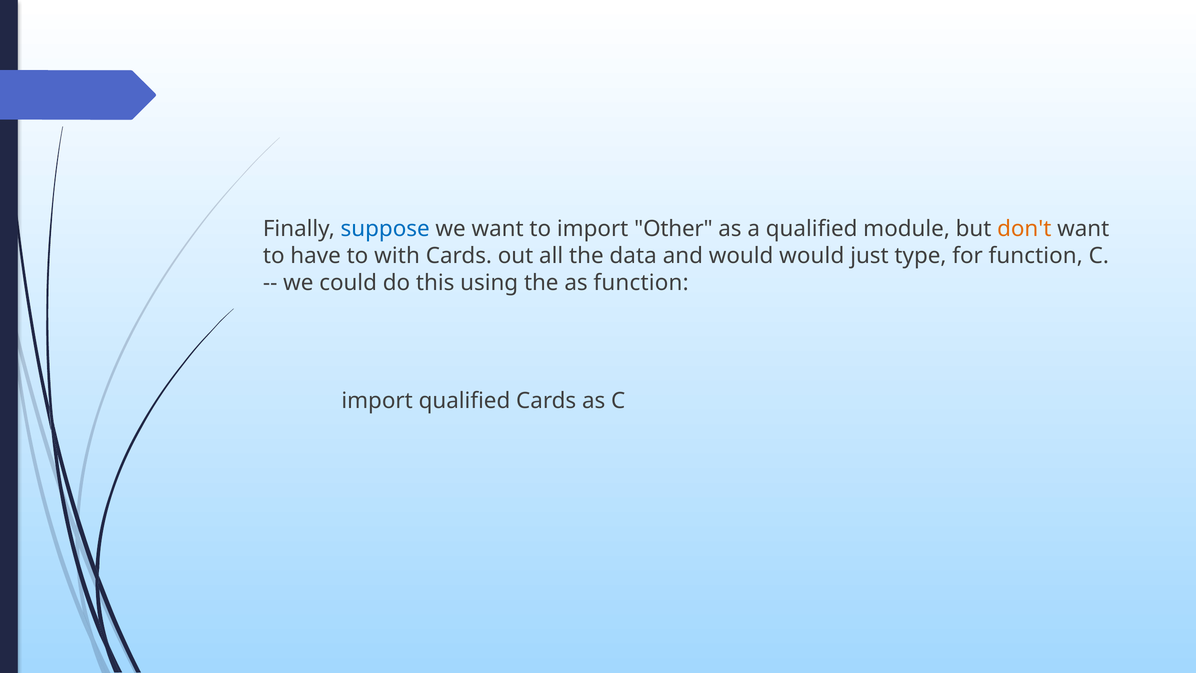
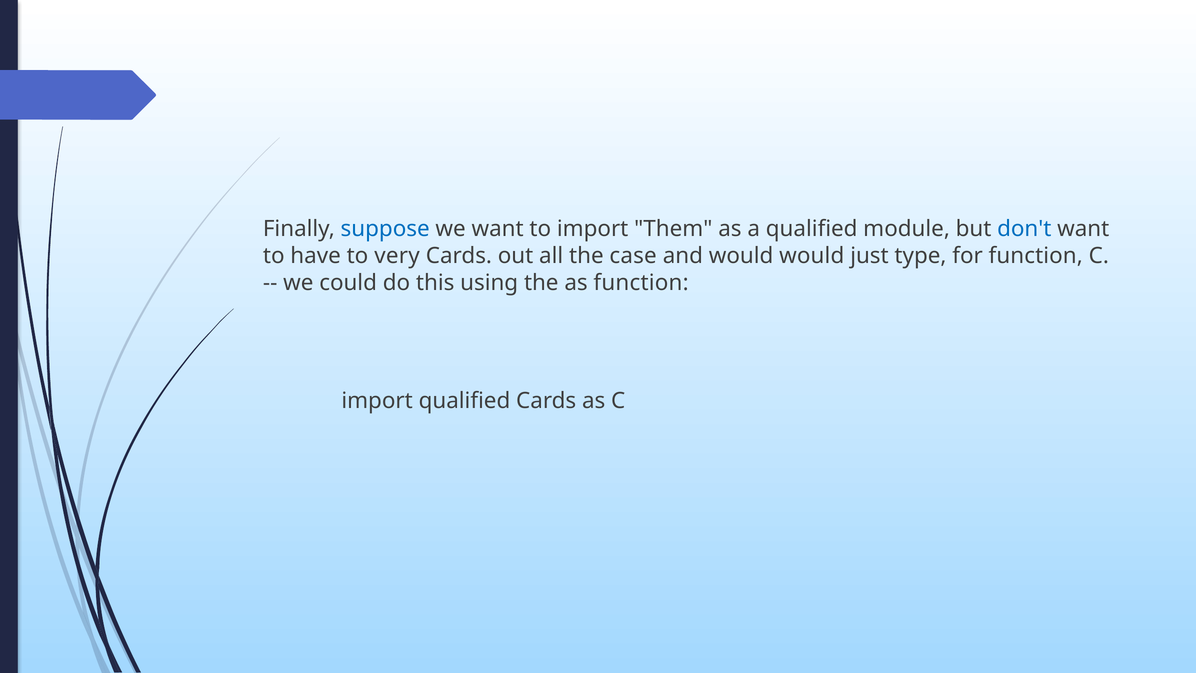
Other: Other -> Them (673, 229)
don't colour: orange -> blue (1024, 229)
with: with -> very (397, 256)
data: data -> case (633, 256)
